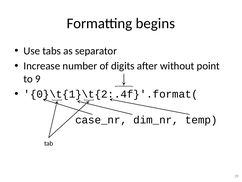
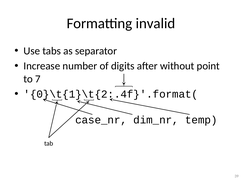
begins: begins -> invalid (155, 23)
9: 9 -> 7 (38, 79)
